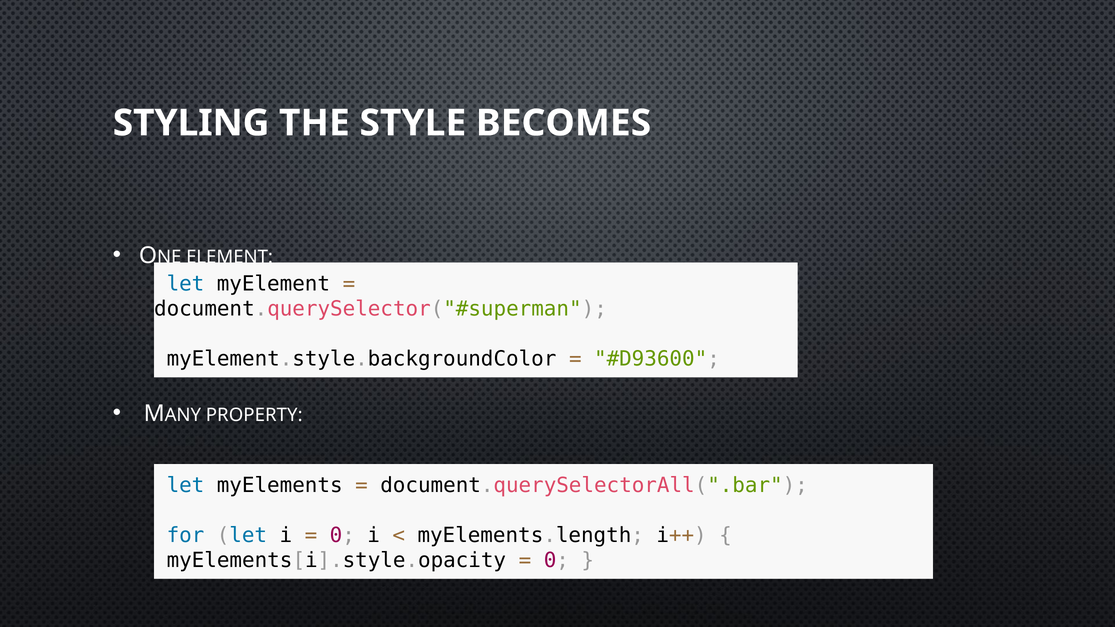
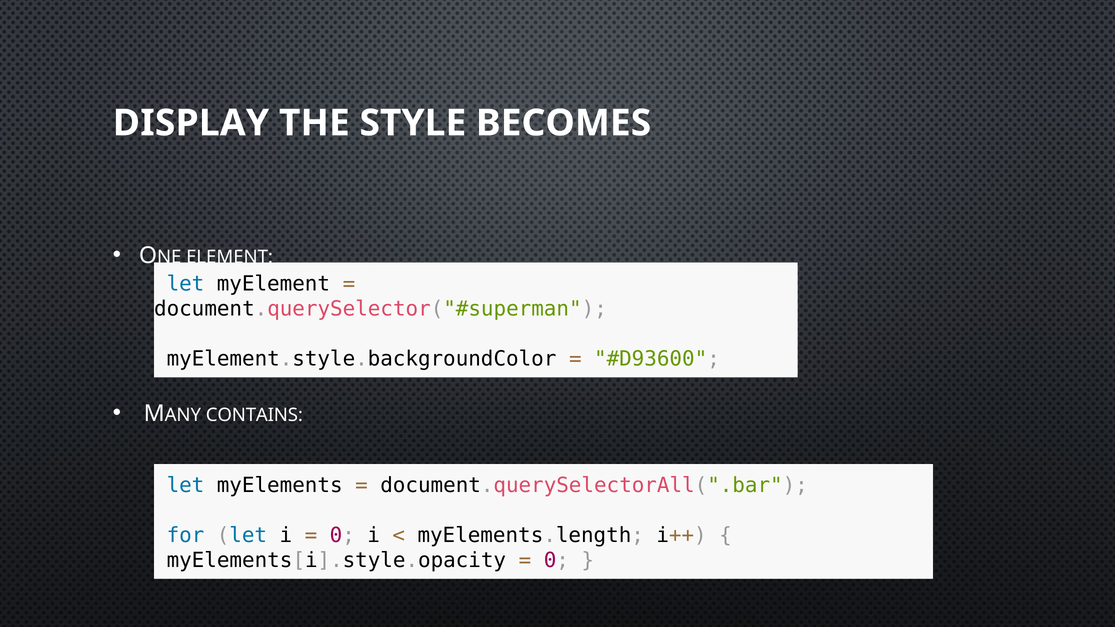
STYLING: STYLING -> DISPLAY (191, 123)
PROPERTY: PROPERTY -> CONTAINS (254, 415)
